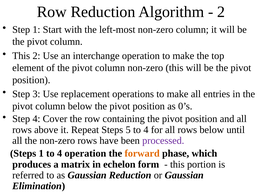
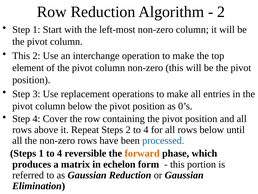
Steps 5: 5 -> 2 (128, 129)
processed colour: purple -> blue (163, 140)
4 operation: operation -> reversible (85, 153)
